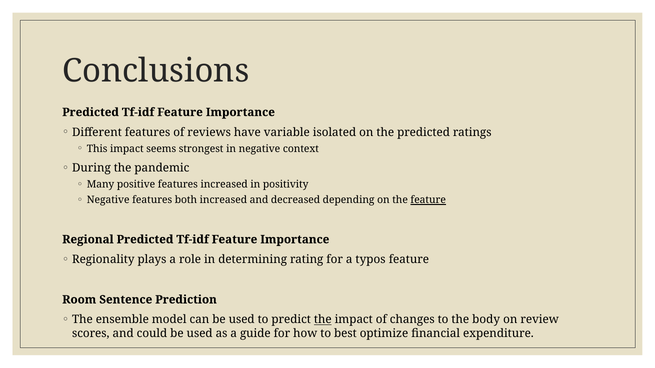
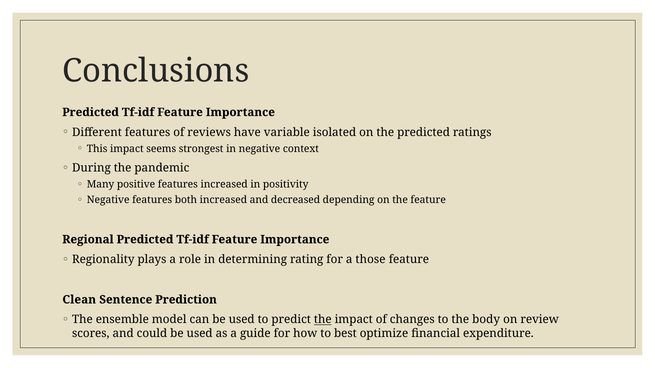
feature underline: present -> none (428, 200)
typos: typos -> those (371, 260)
Room: Room -> Clean (79, 300)
